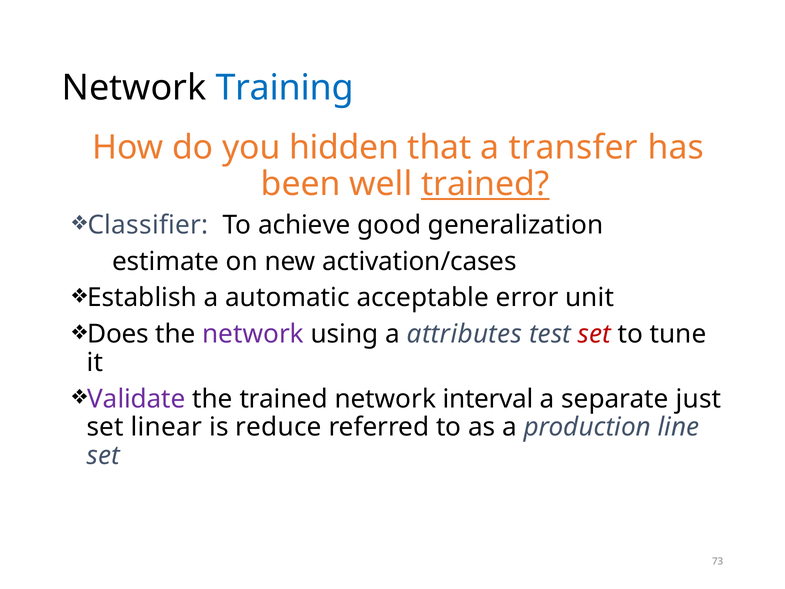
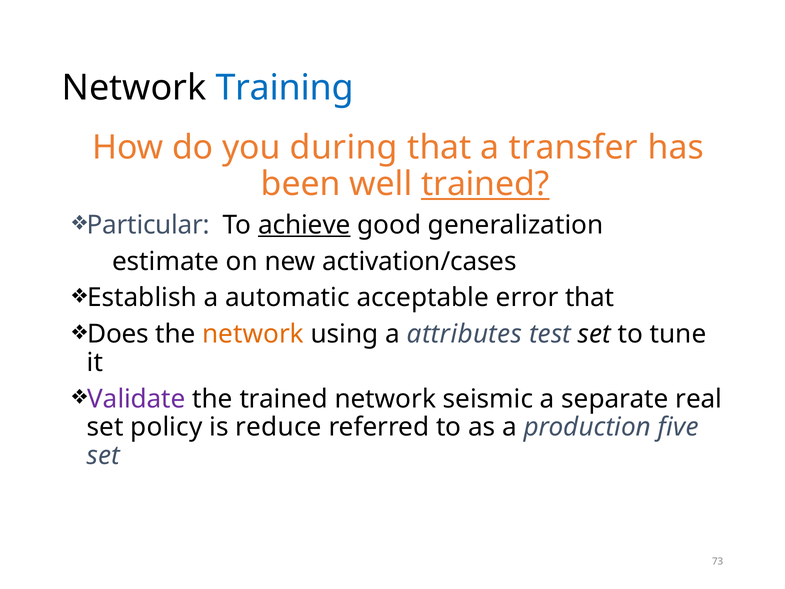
hidden: hidden -> during (344, 148)
Classifier: Classifier -> Particular (148, 225)
achieve underline: none -> present (304, 225)
error unit: unit -> that (590, 298)
network colour: purple -> orange (253, 334)
set colour: red -> black (594, 334)
interval: interval -> seismic (488, 399)
just: just -> real (699, 399)
linear: linear -> policy (166, 427)
line: line -> five (678, 427)
